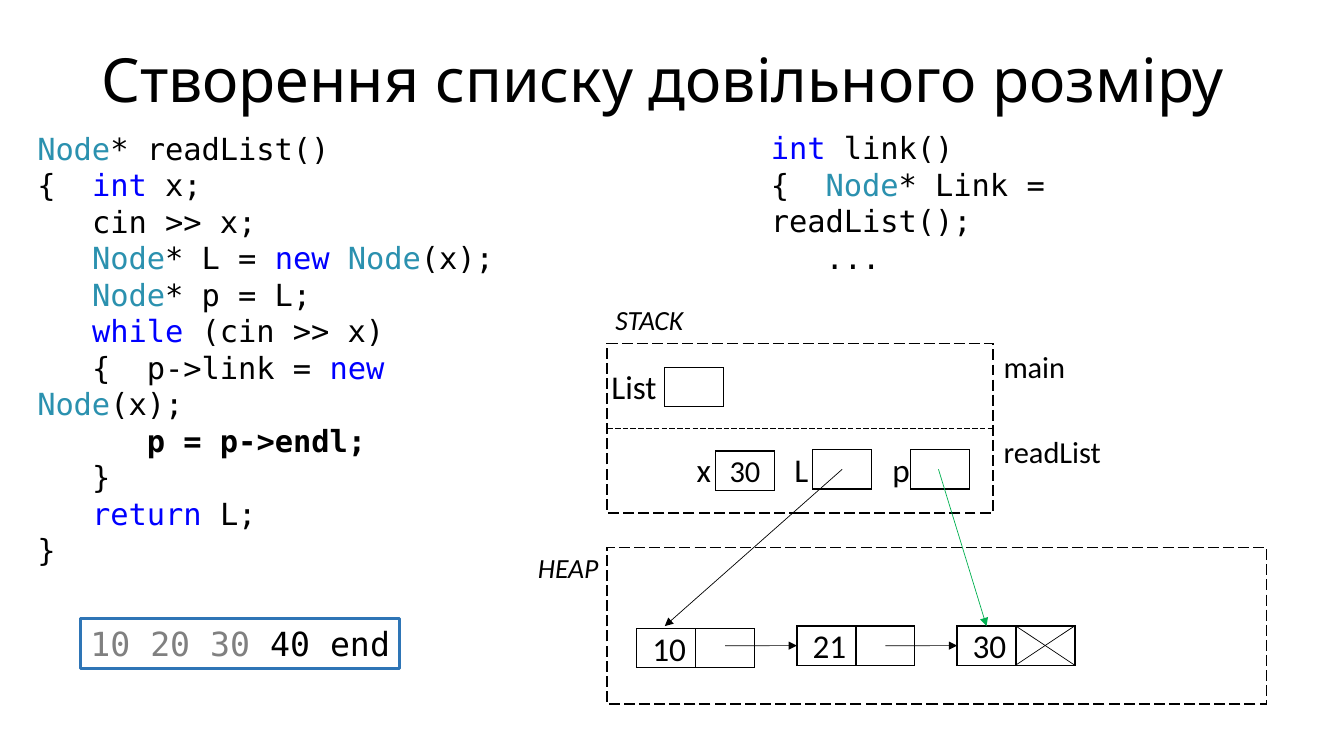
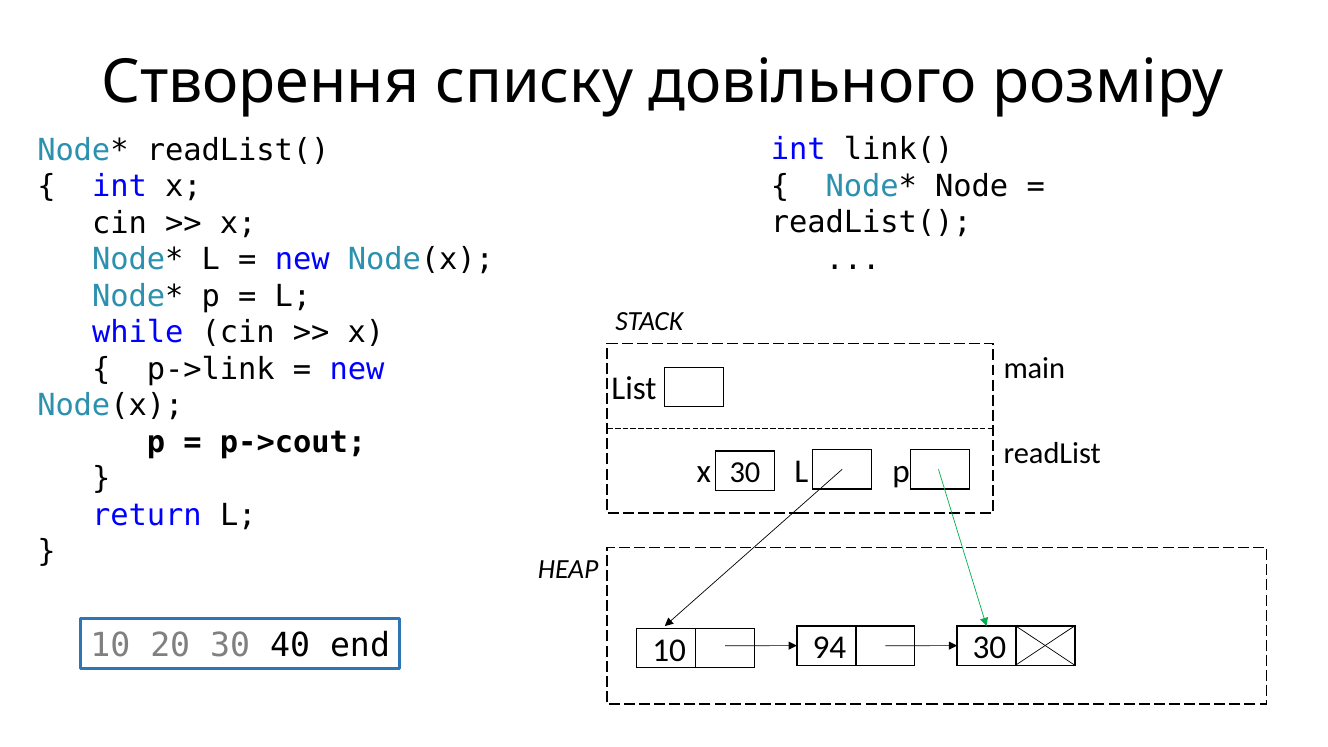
Link: Link -> Node (972, 186)
p->endl: p->endl -> p->cout (293, 442)
21: 21 -> 94 (829, 648)
